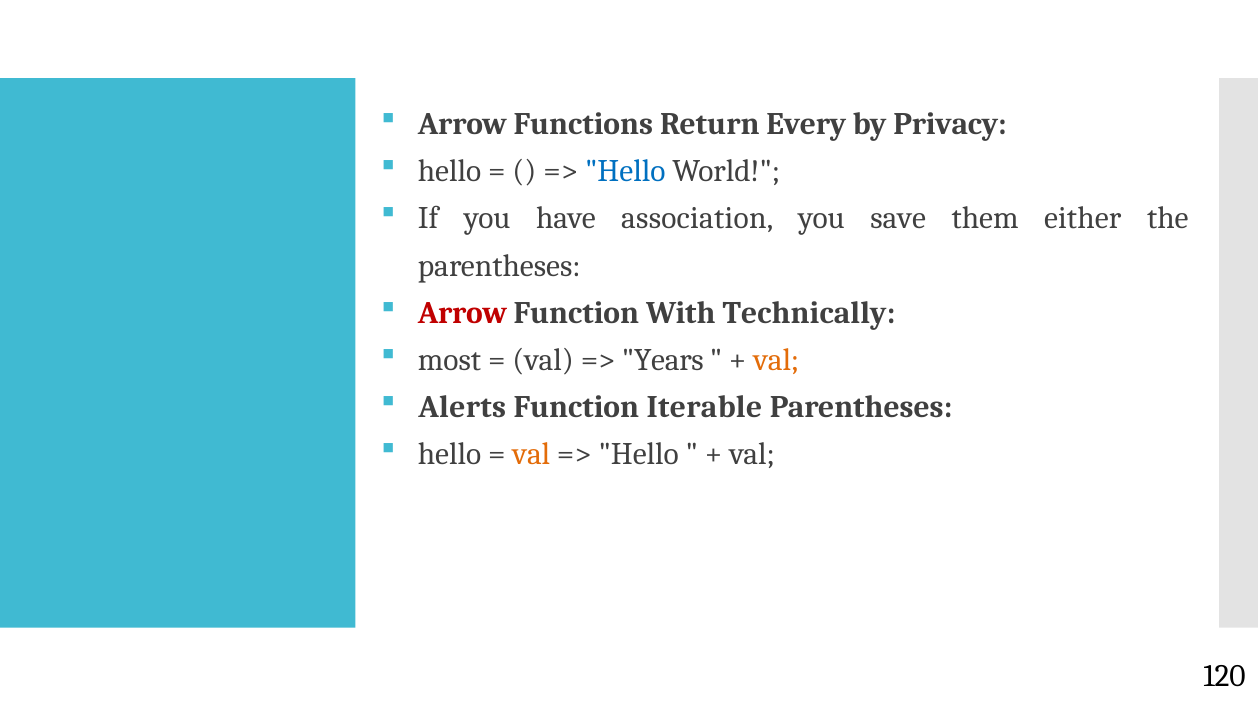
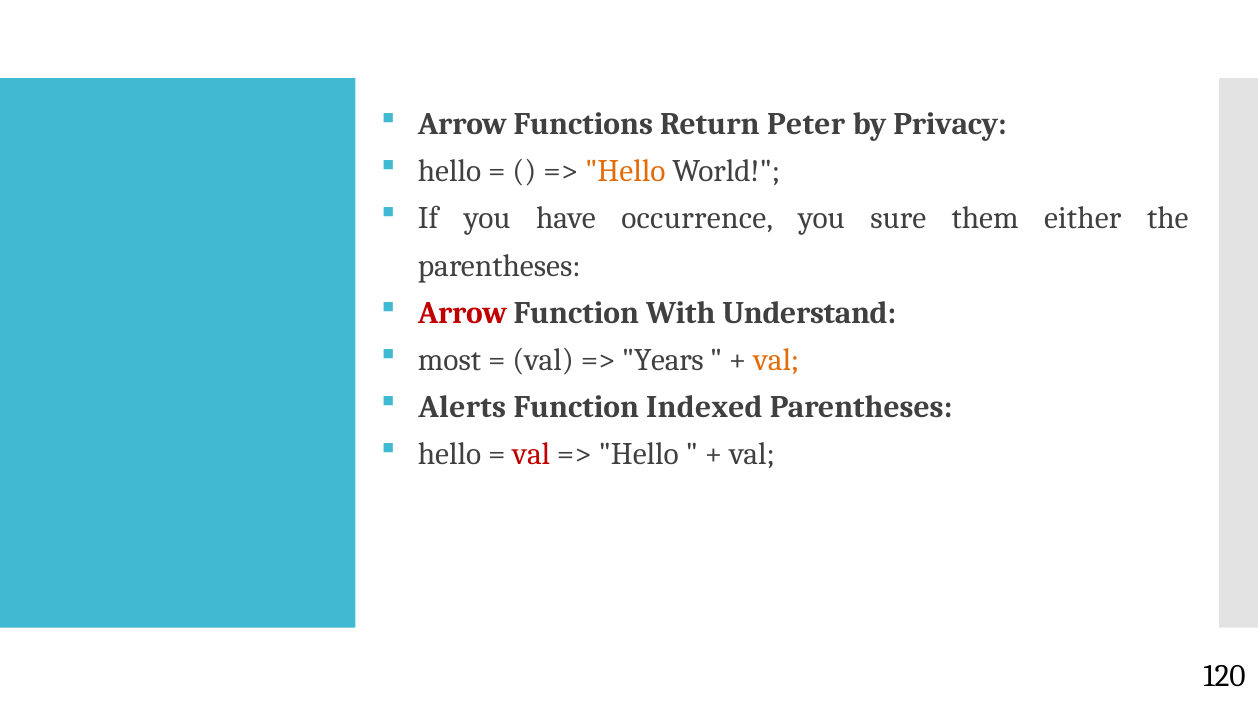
Every: Every -> Peter (806, 124)
Hello colour: blue -> orange (625, 172)
association: association -> occurrence (697, 219)
save: save -> sure (898, 219)
Technically: Technically -> Understand (809, 313)
Iterable: Iterable -> Indexed (704, 407)
val colour: orange -> red (531, 455)
